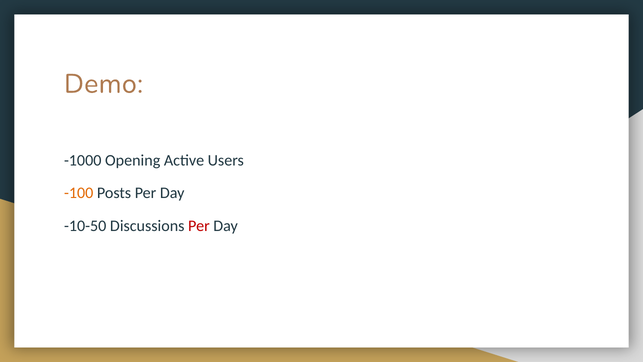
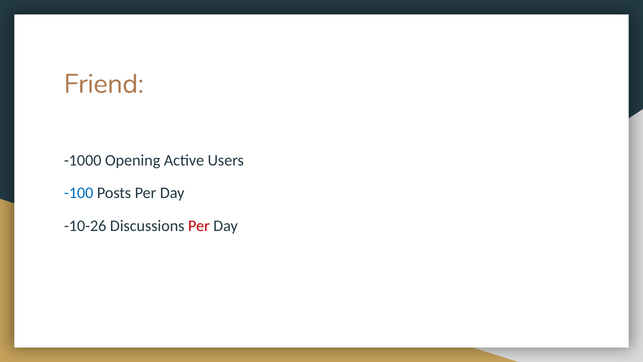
Demo: Demo -> Friend (104, 84)
-100 colour: orange -> blue (79, 193)
-10-50: -10-50 -> -10-26 (85, 226)
